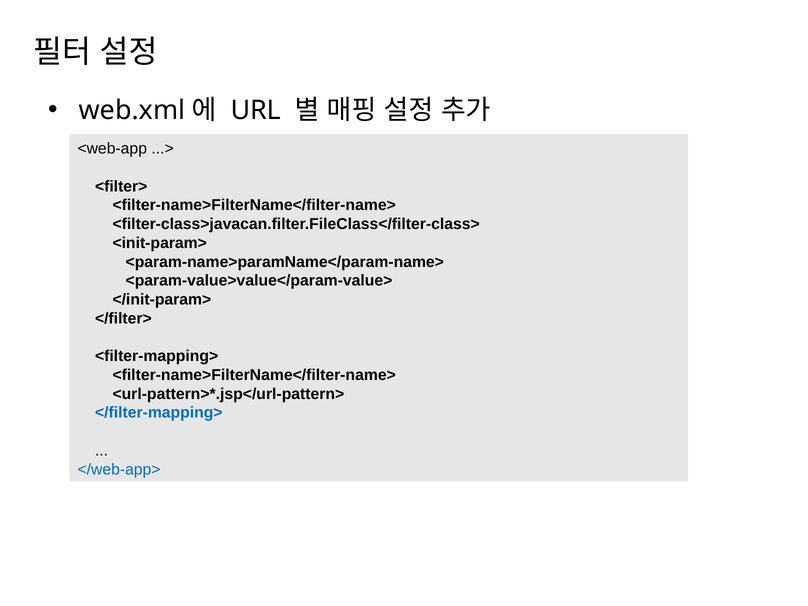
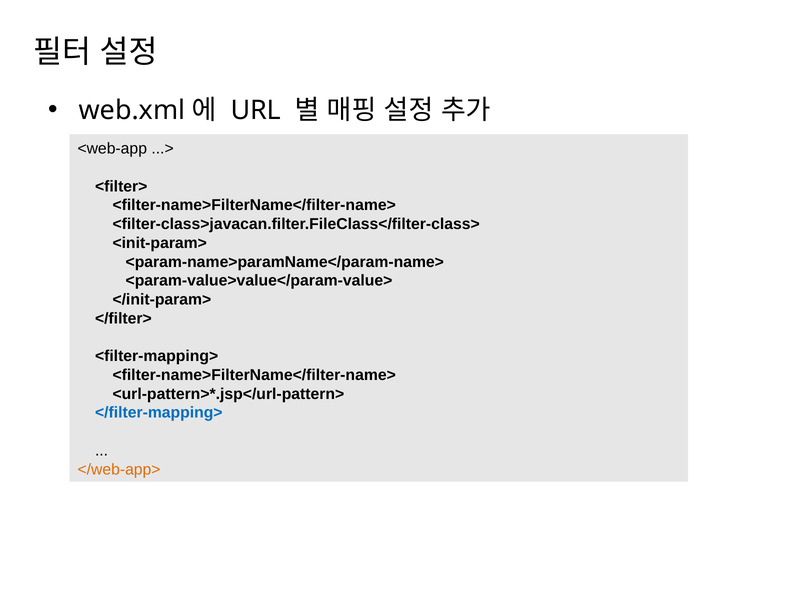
</web-app> colour: blue -> orange (119, 469)
